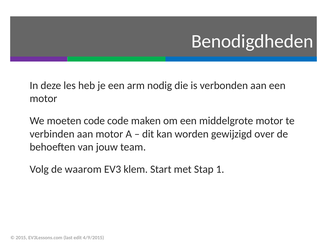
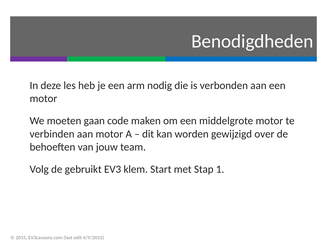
moeten code: code -> gaan (94, 120)
waarom: waarom -> gebruikt (83, 169)
